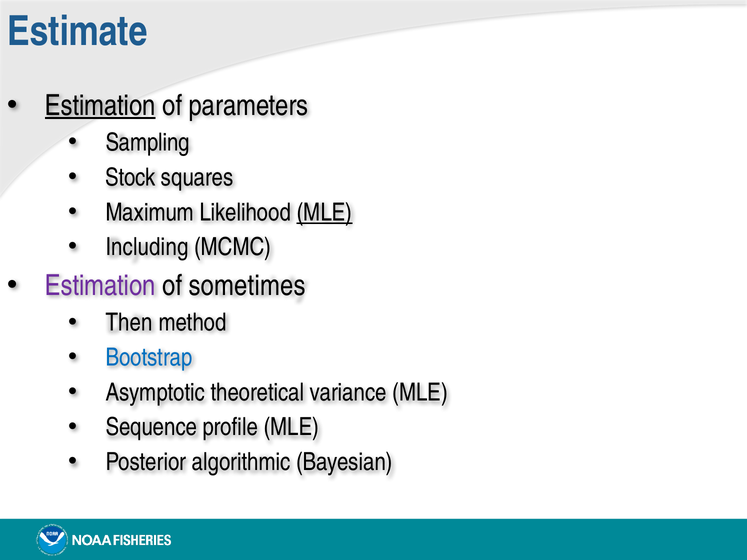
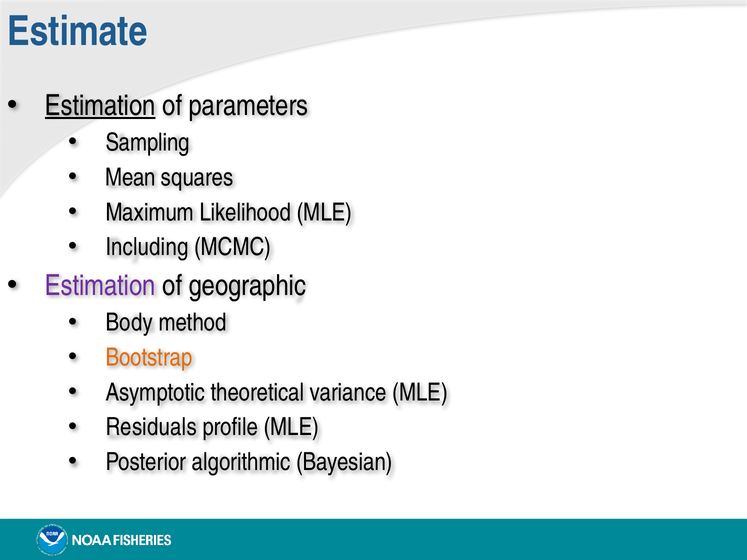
Stock: Stock -> Mean (131, 178)
MLE underline: present -> none (324, 212)
sometimes: sometimes -> geographic (247, 286)
Then: Then -> Body (129, 323)
Bootstrap colour: blue -> orange (149, 358)
Sequence: Sequence -> Residuals (151, 427)
